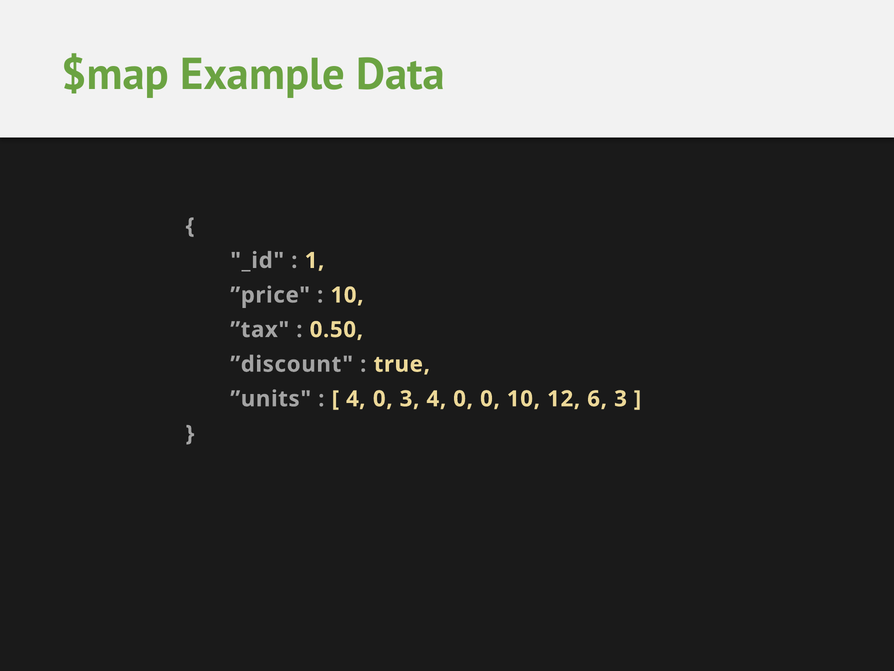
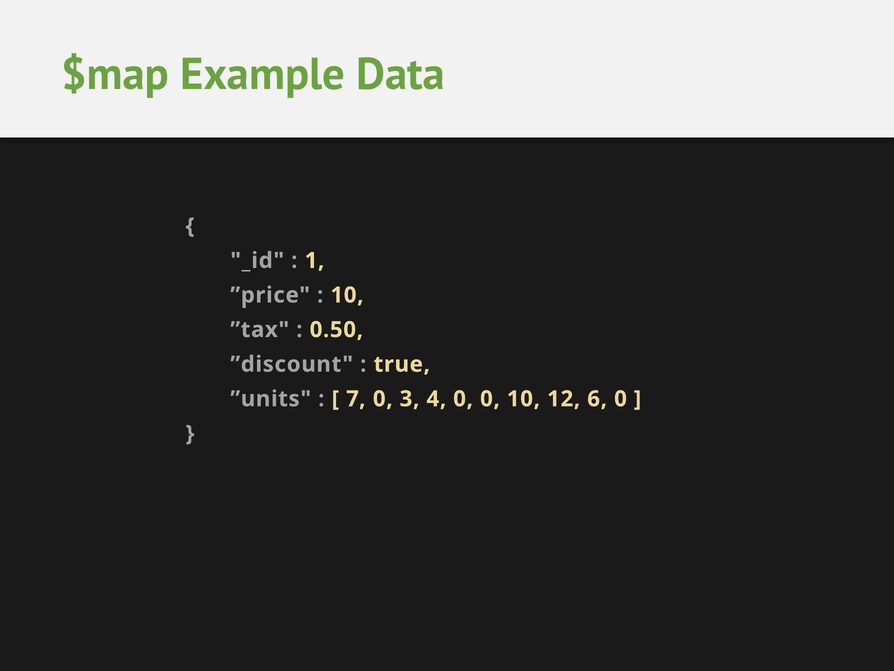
4: 4 -> 7 (356, 399)
6 3: 3 -> 0 (621, 399)
